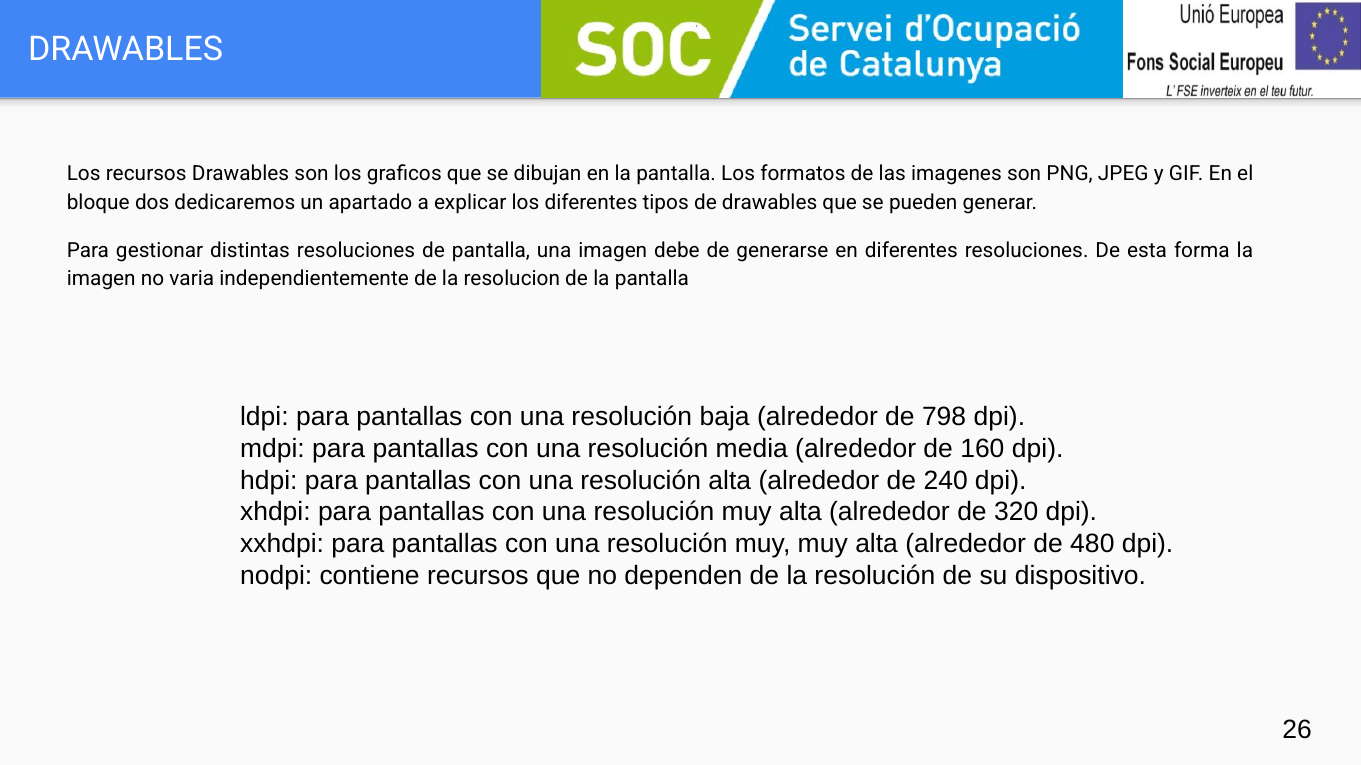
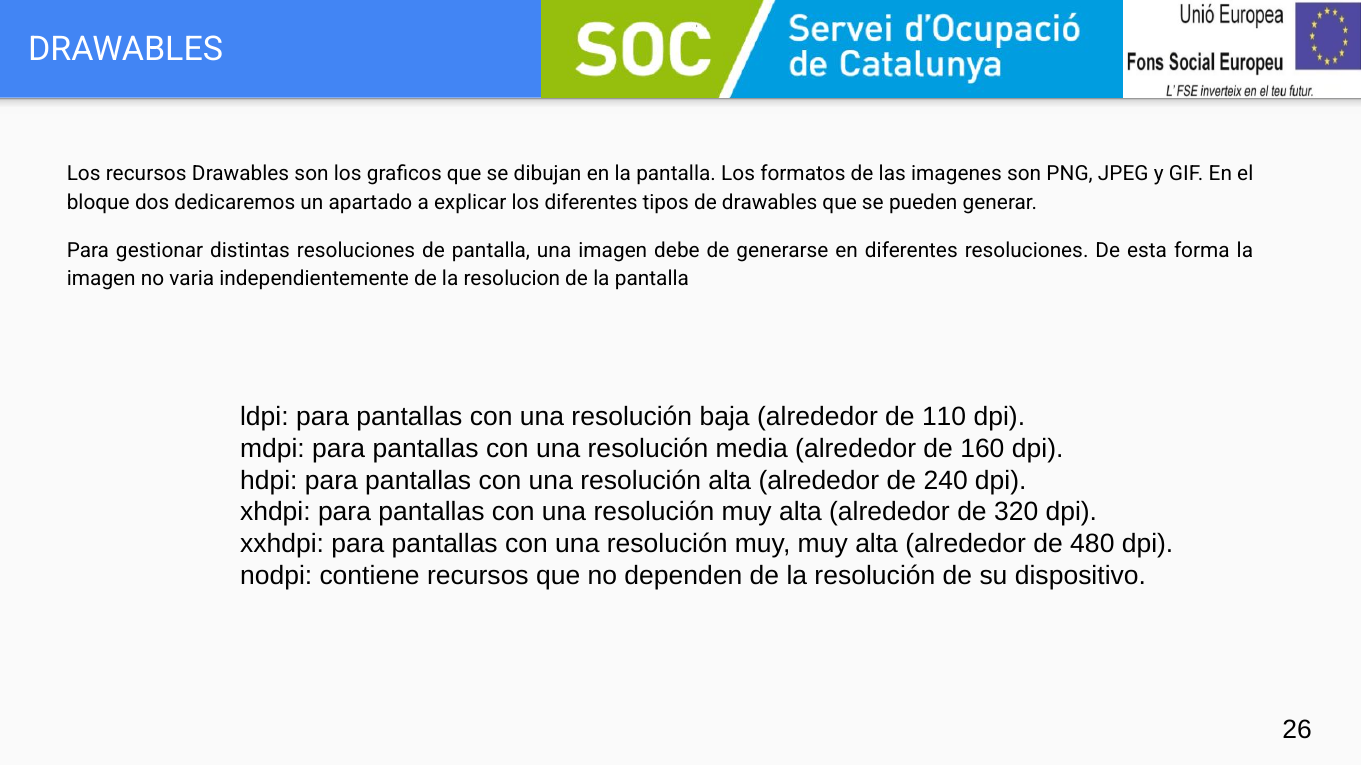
798: 798 -> 110 (944, 417)
